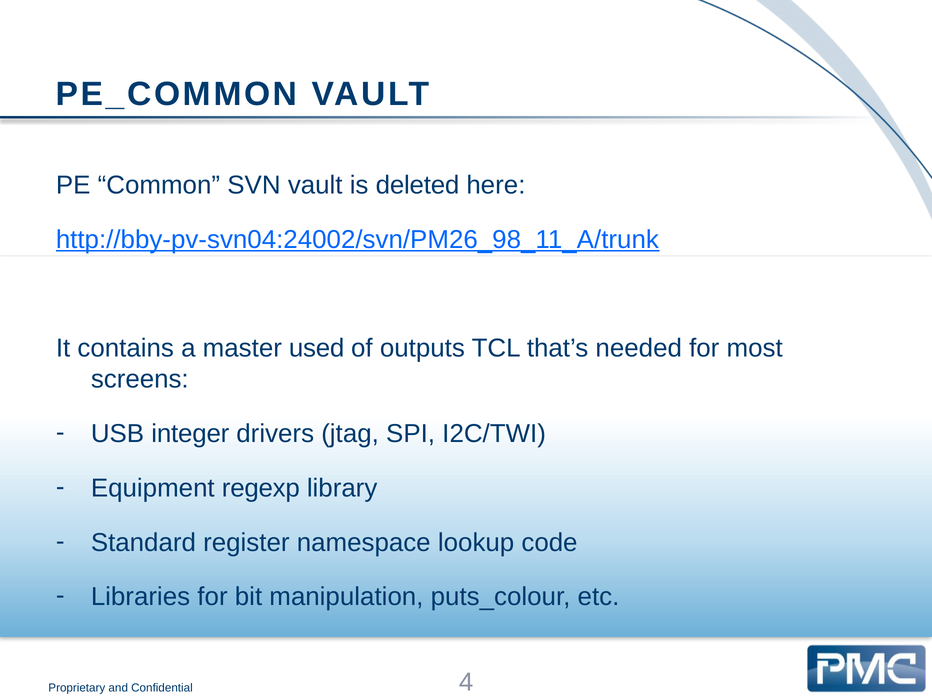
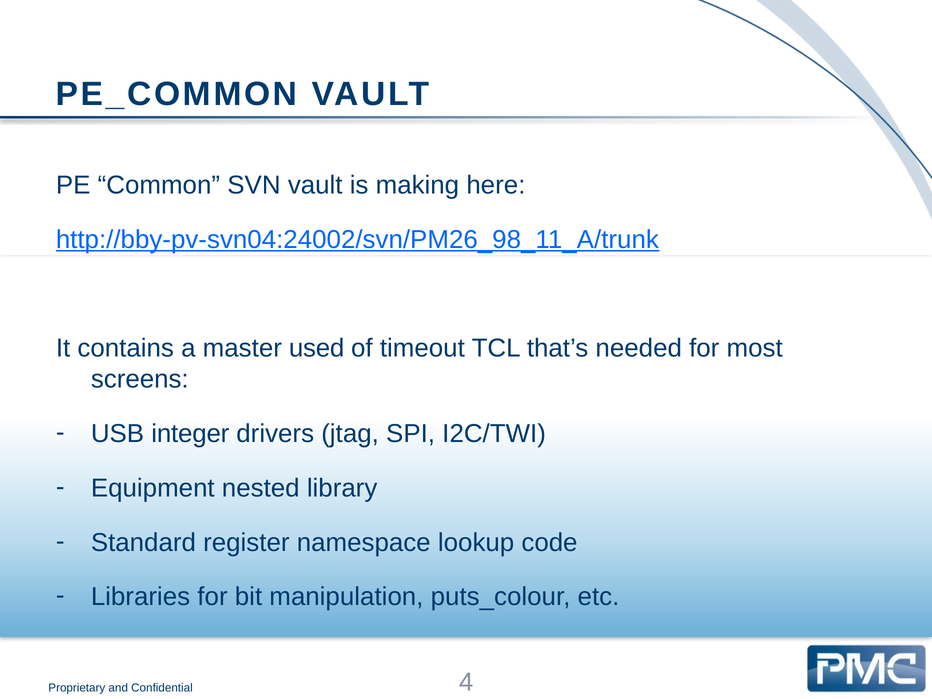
deleted: deleted -> making (417, 185)
outputs: outputs -> timeout (422, 348)
regexp: regexp -> nested (261, 488)
